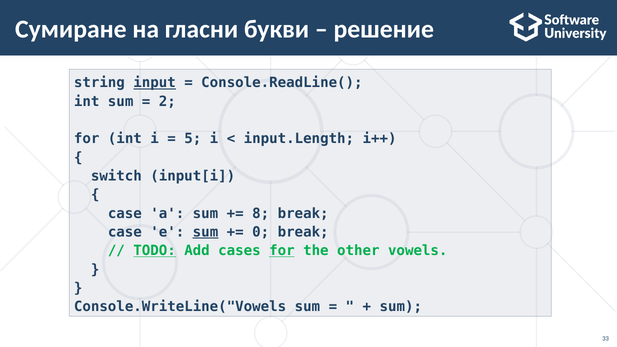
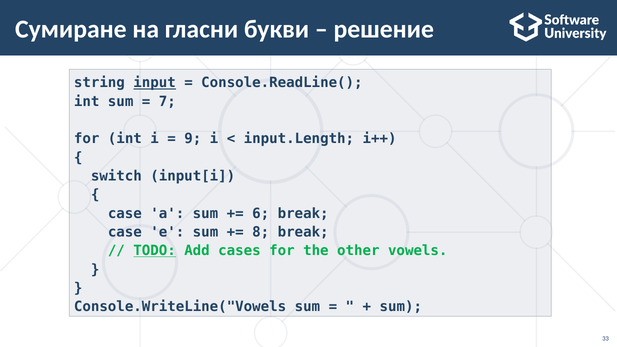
2: 2 -> 7 (167, 101)
5: 5 -> 9 (193, 139)
8: 8 -> 6 (261, 213)
sum underline: present -> none (206, 232)
0: 0 -> 8 (261, 232)
for underline: present -> none (282, 251)
